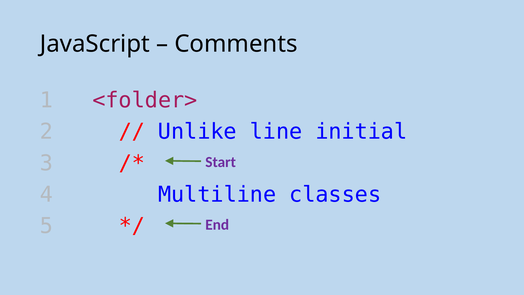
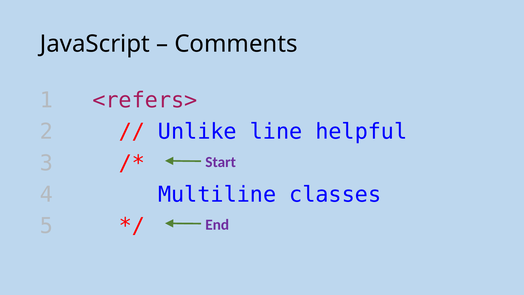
<folder>: <folder> -> <refers> (145, 100)
initial: initial -> helpful (361, 132)
